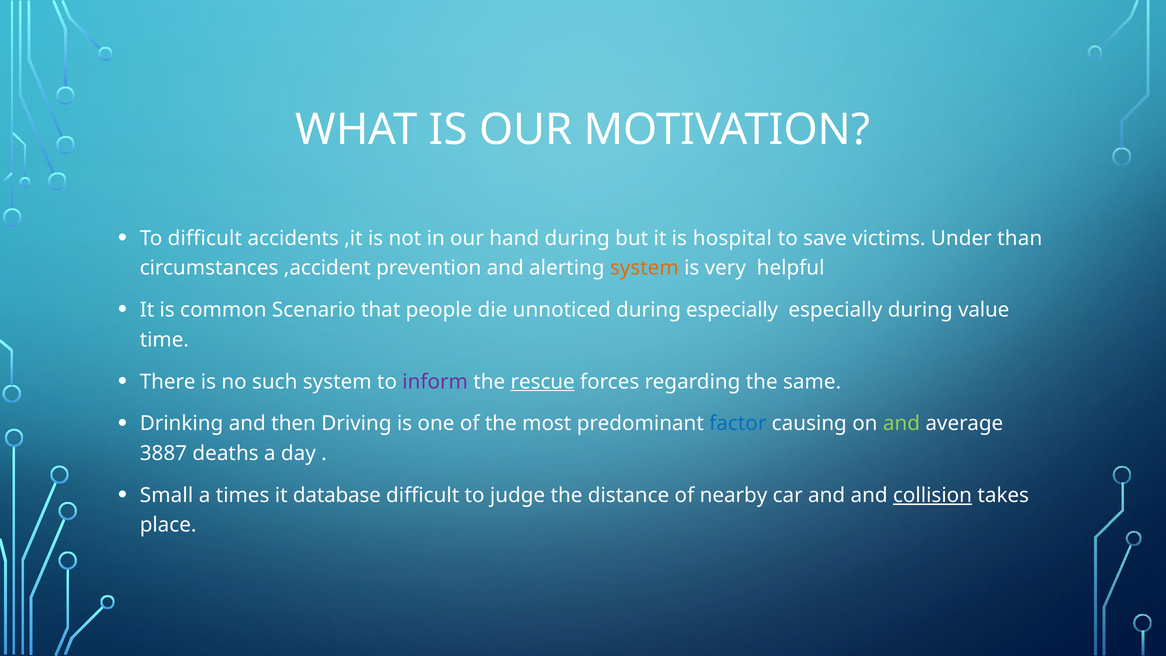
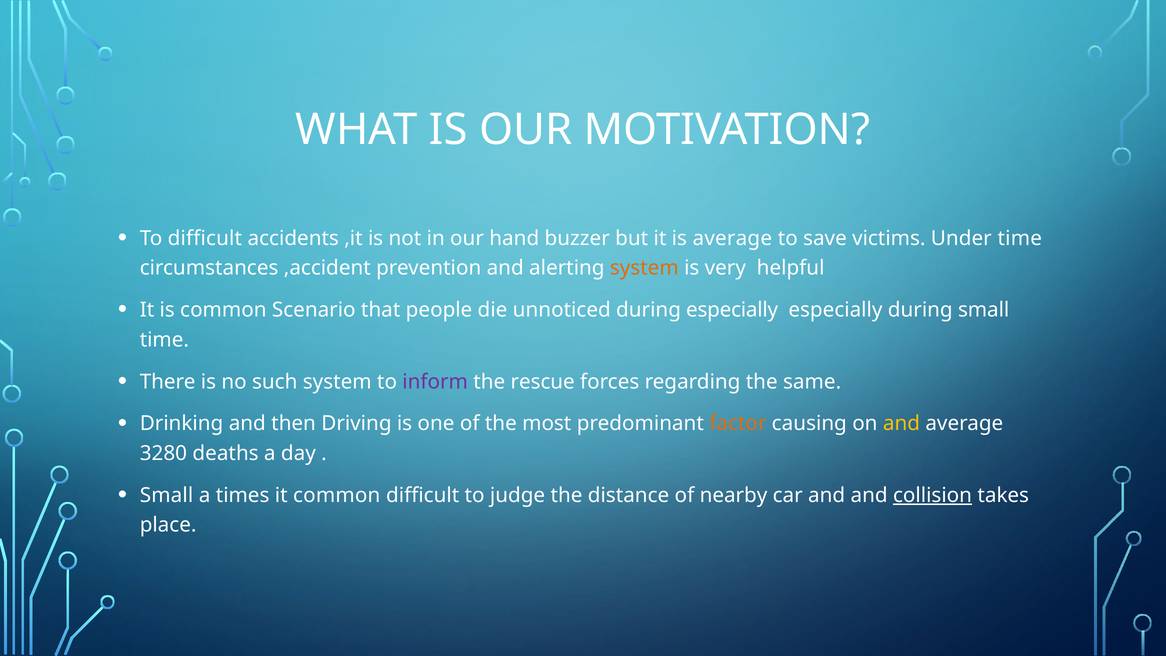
hand during: during -> buzzer (577, 238)
is hospital: hospital -> average (732, 238)
Under than: than -> time (1020, 238)
during value: value -> small (984, 310)
rescue underline: present -> none (543, 382)
factor colour: blue -> orange (738, 424)
and colour: light green -> yellow (901, 424)
3887: 3887 -> 3280 (163, 453)
it database: database -> common (337, 495)
